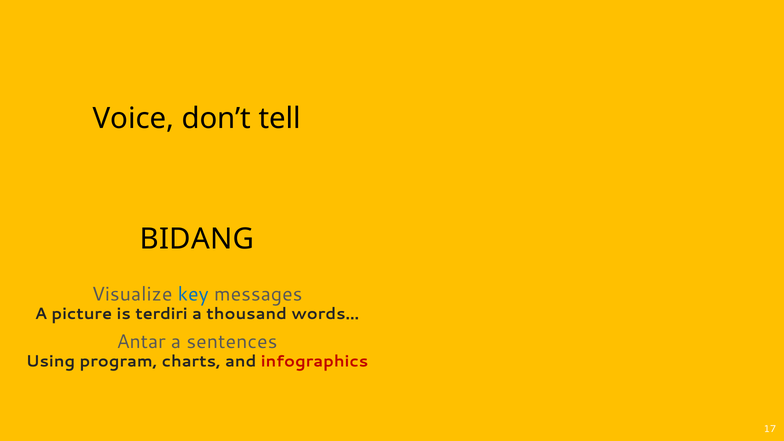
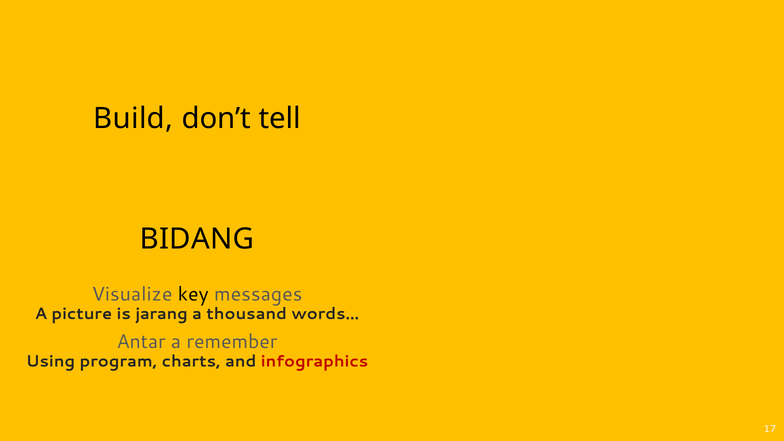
Voice: Voice -> Build (133, 119)
key colour: blue -> black (193, 294)
terdiri: terdiri -> jarang (162, 314)
sentences: sentences -> remember (232, 342)
